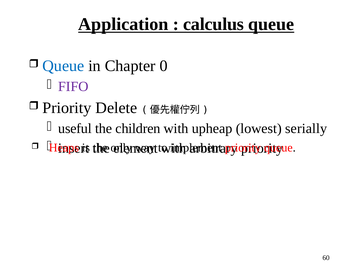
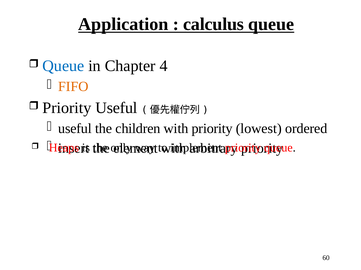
0: 0 -> 4 (164, 66)
FIFO colour: purple -> orange (73, 87)
Priority Delete: Delete -> Useful (116, 108)
with upheap: upheap -> priority (212, 129)
serially: serially -> ordered (306, 129)
